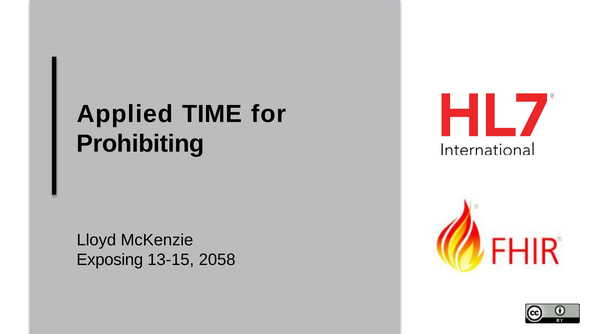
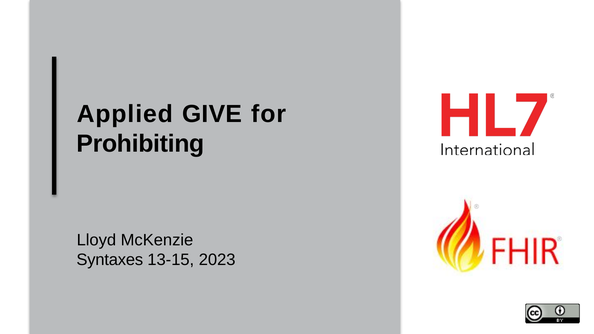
TIME: TIME -> GIVE (212, 114)
Exposing: Exposing -> Syntaxes (110, 260)
2058: 2058 -> 2023 (217, 260)
